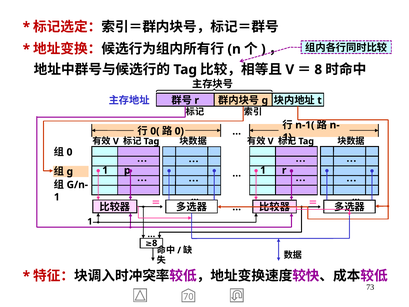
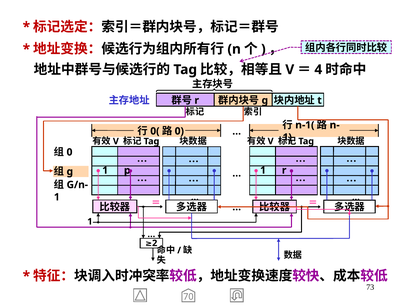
8: 8 -> 4 (318, 70)
8: 8 -> 2 (155, 243)
